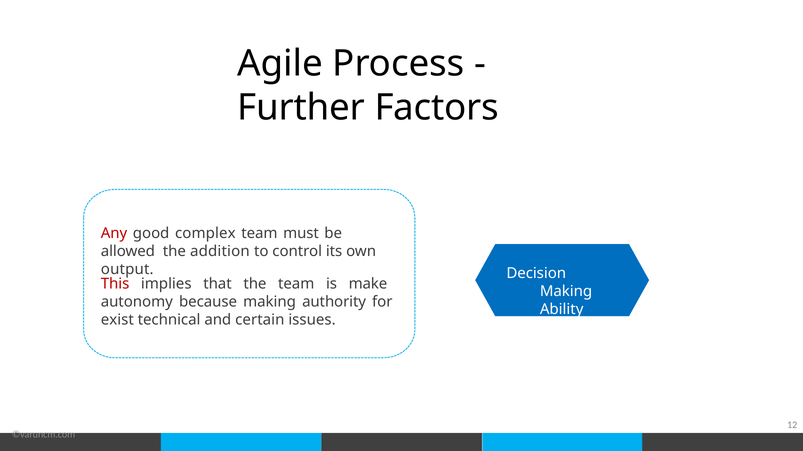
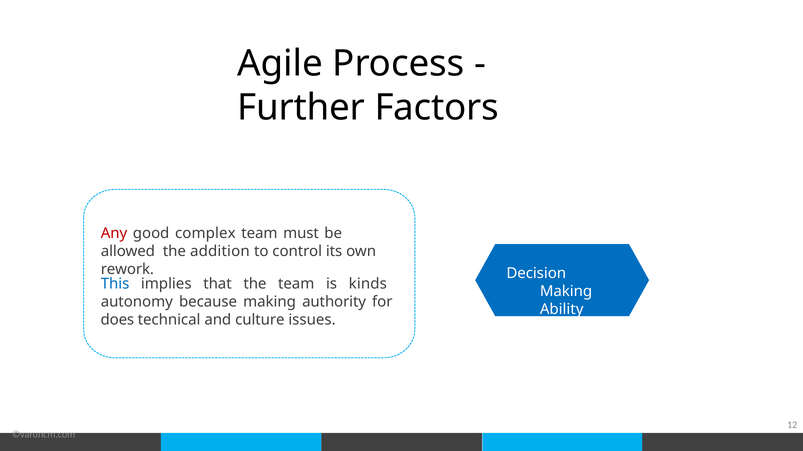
output: output -> rework (127, 270)
This colour: red -> blue (115, 284)
make: make -> kinds (368, 284)
exist: exist -> does (117, 320)
certain: certain -> culture (260, 320)
